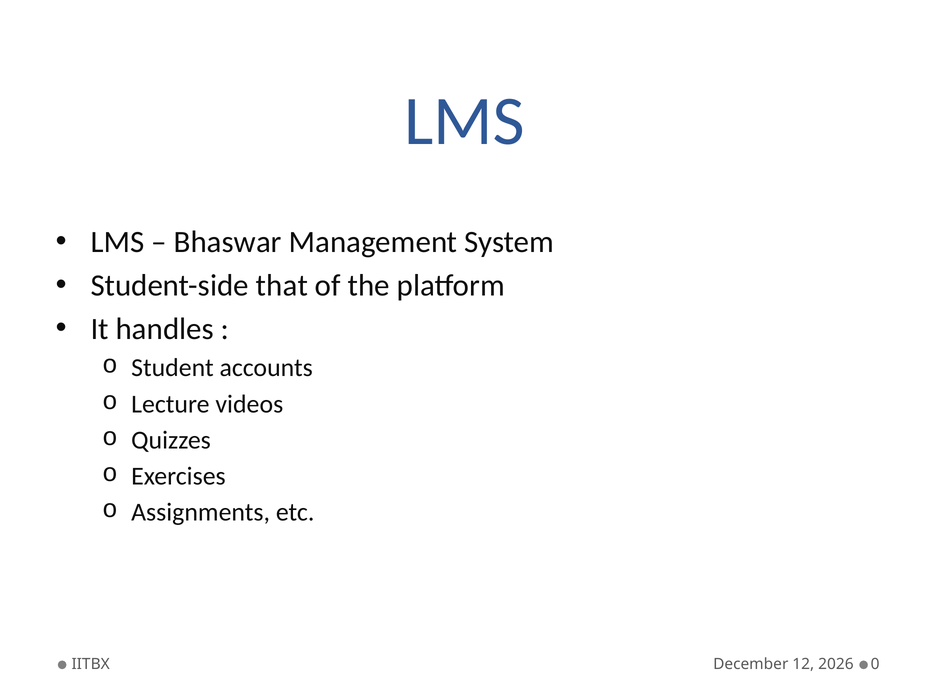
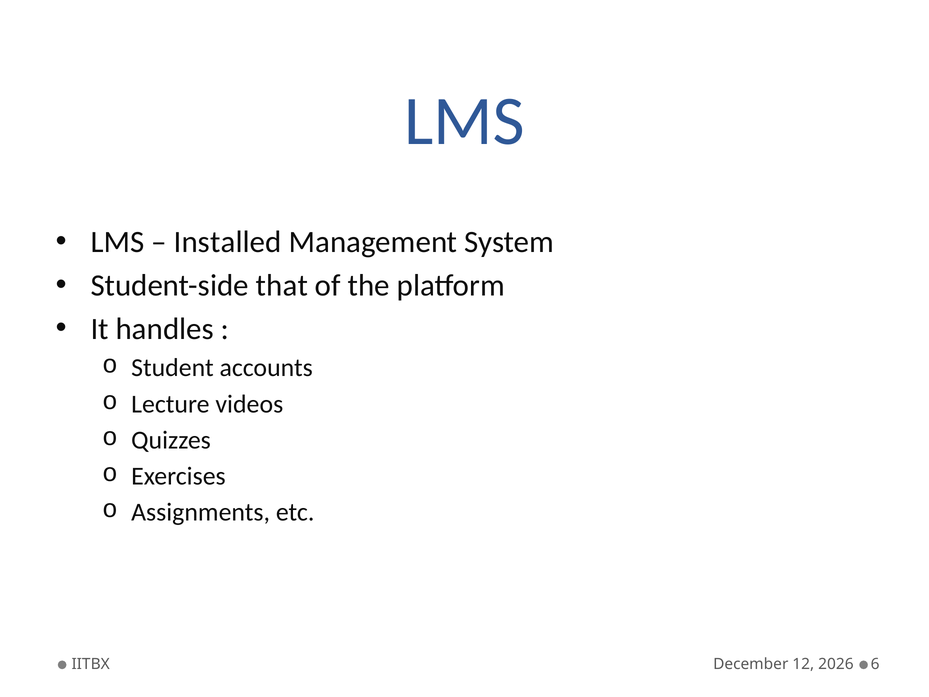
Bhaswar: Bhaswar -> Installed (228, 242)
0: 0 -> 6 (875, 664)
